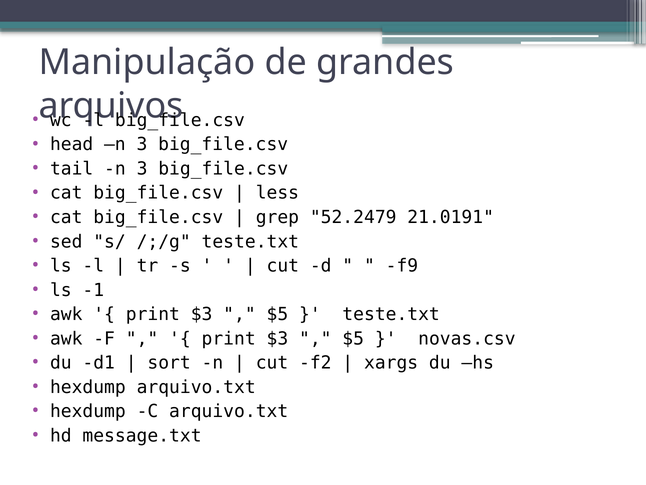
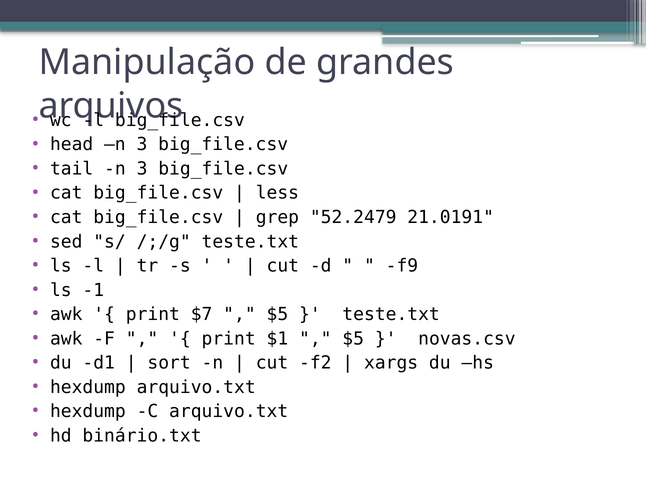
$3: $3 -> $7 (202, 314)
$3: $3 -> $1 (277, 338)
message.txt: message.txt -> binário.txt (142, 435)
